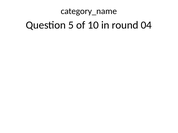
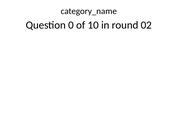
5: 5 -> 0 (71, 25)
04: 04 -> 02 (146, 25)
